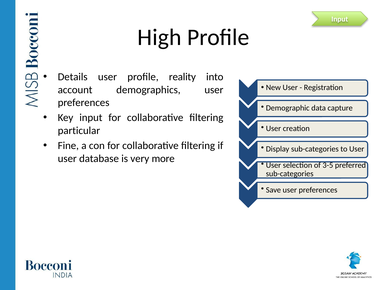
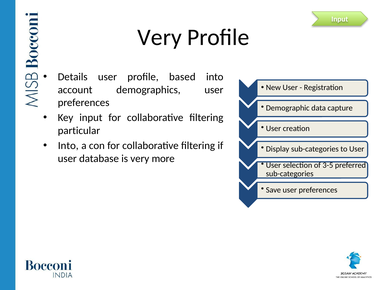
High: High -> Very (160, 37)
reality: reality -> based (182, 77)
Fine: Fine -> Into (68, 146)
